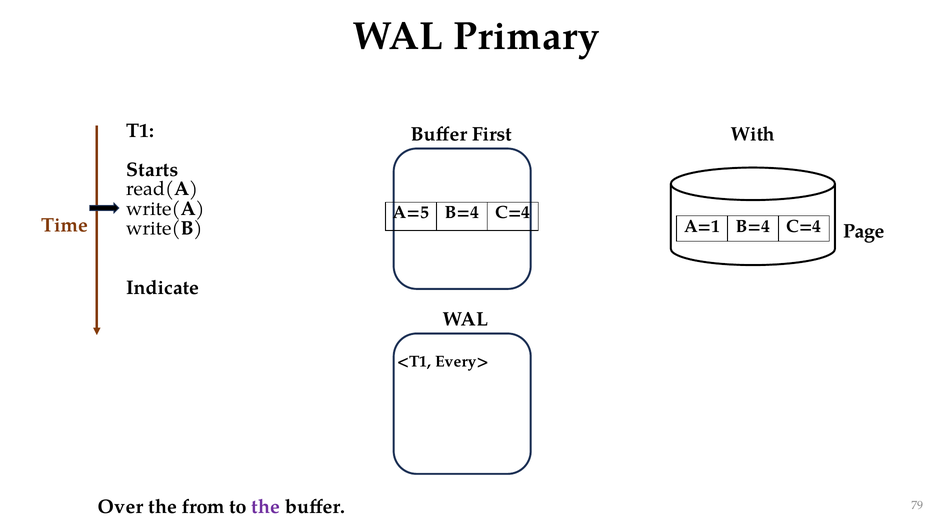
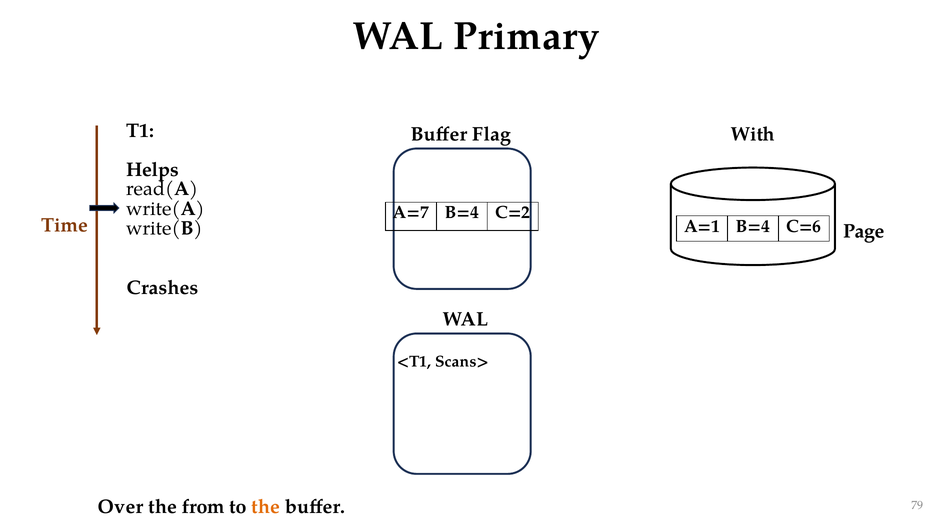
First: First -> Flag (492, 134)
Starts: Starts -> Helps (153, 170)
A=5: A=5 -> A=7 (411, 213)
C=4: C=4 -> C=2 (513, 213)
A=1 B=4 C=4: C=4 -> C=6 (804, 226)
Indicate: Indicate -> Crashes (163, 288)
Every>: Every> -> Scans> (462, 362)
the colour: purple -> orange (266, 507)
